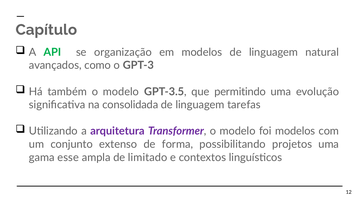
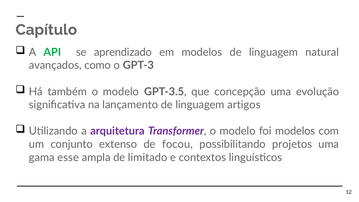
organização: organização -> aprendizado (123, 52)
permitindo: permitindo -> concepção (240, 92)
consolidada: consolidada -> lançamento (130, 105)
tarefas: tarefas -> artigos (244, 105)
forma: forma -> focou (177, 144)
